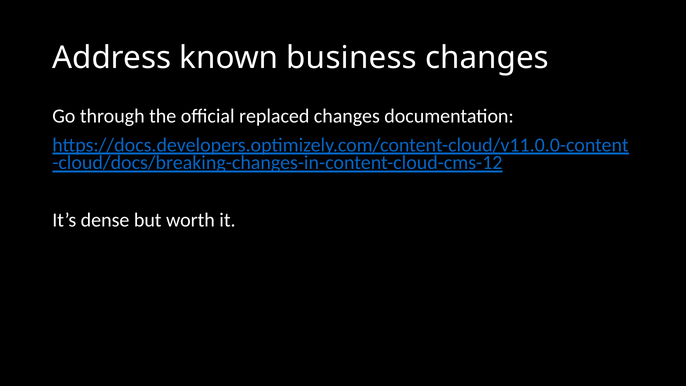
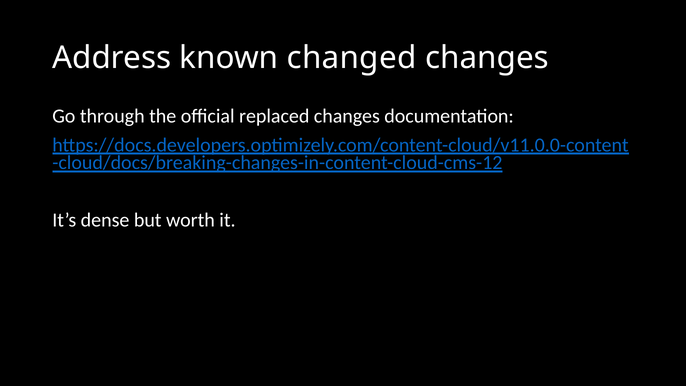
business: business -> changed (352, 58)
